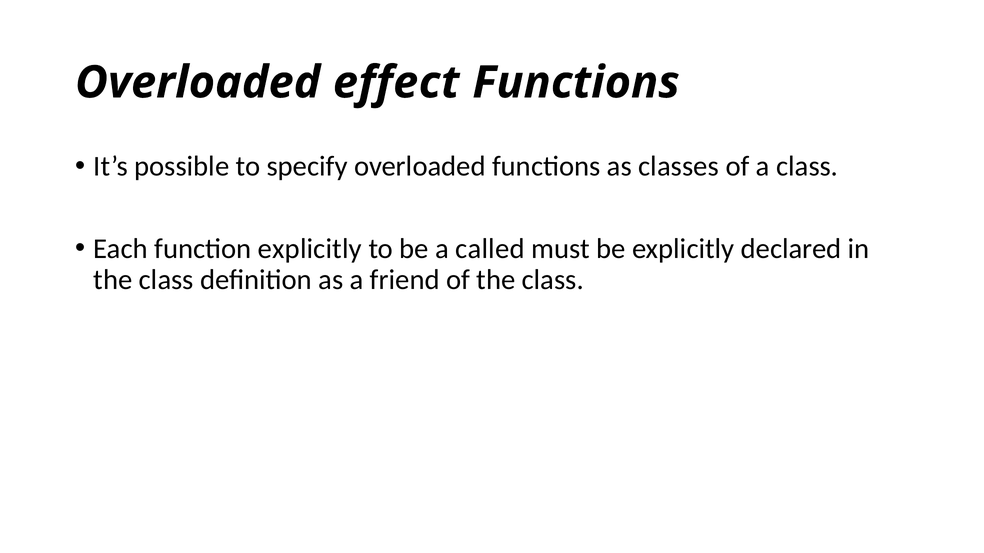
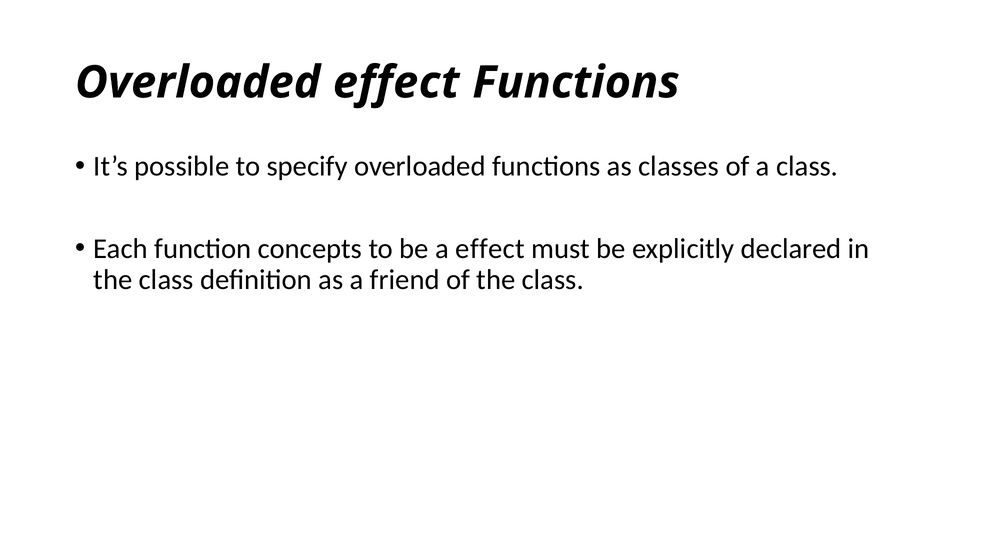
function explicitly: explicitly -> concepts (310, 249)
a called: called -> effect (490, 249)
